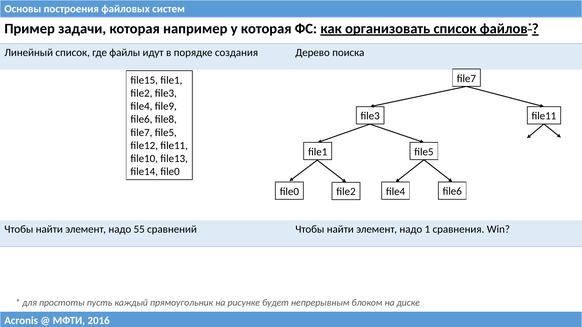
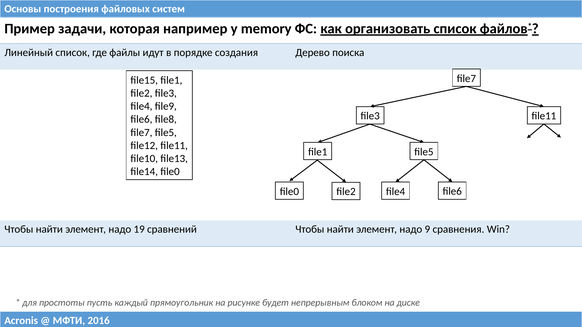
у которая: которая -> memory (266, 29)
55: 55 -> 19 (139, 230)
1: 1 -> 9 (427, 230)
